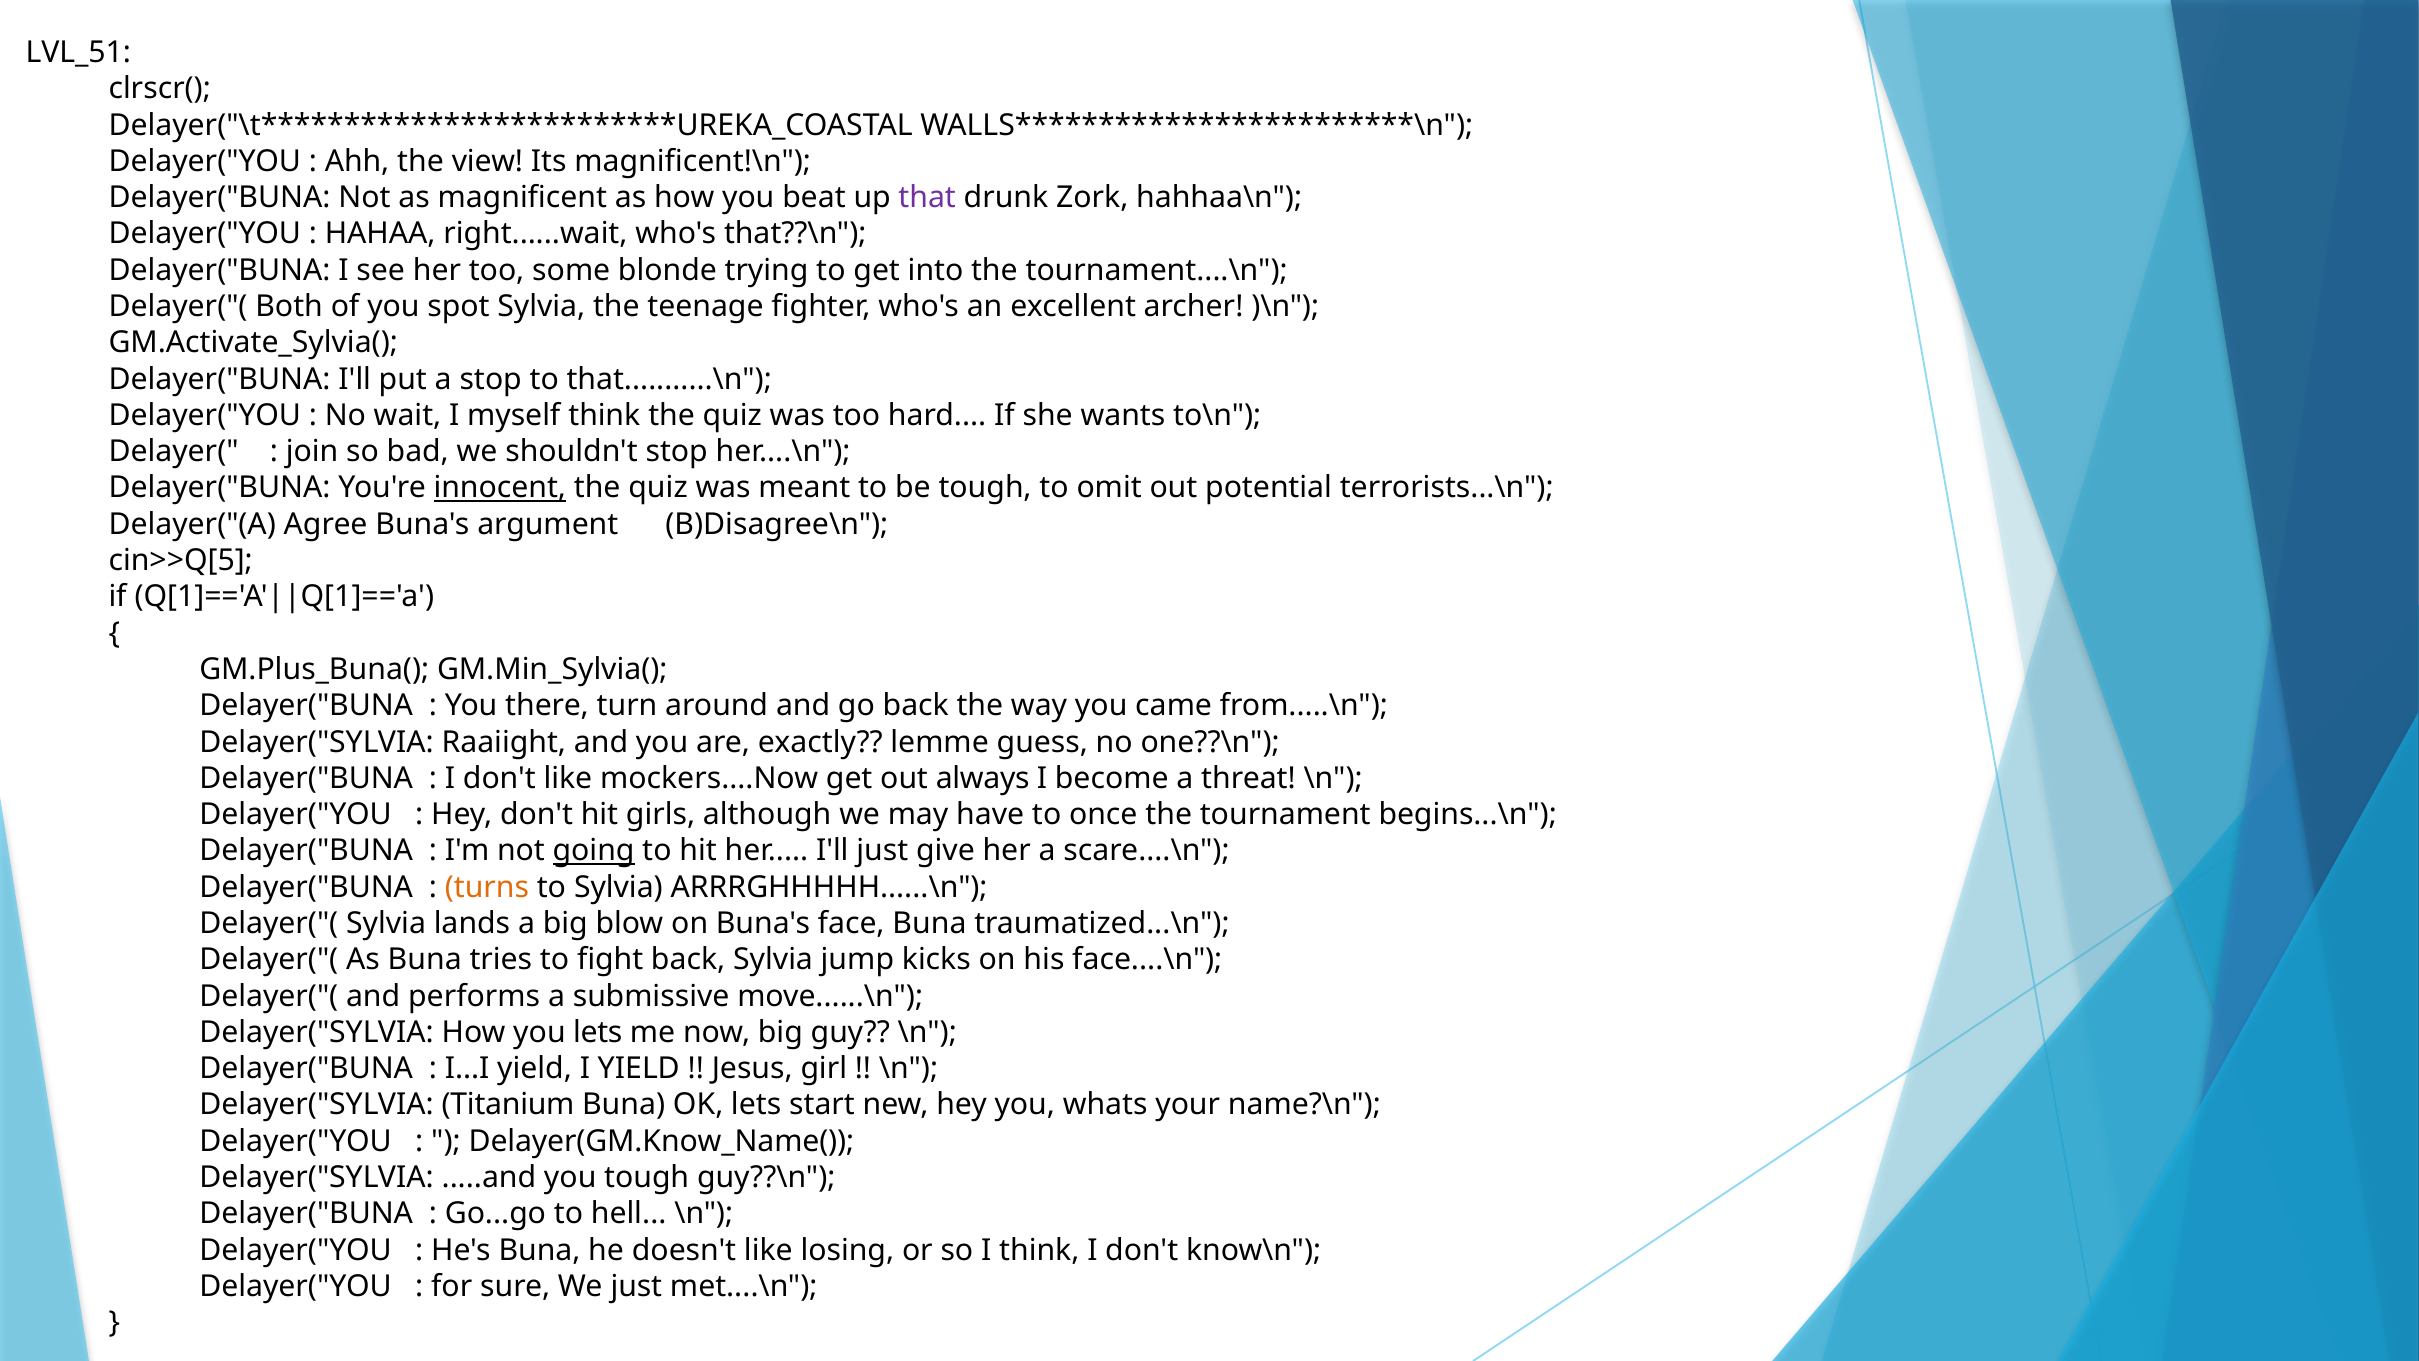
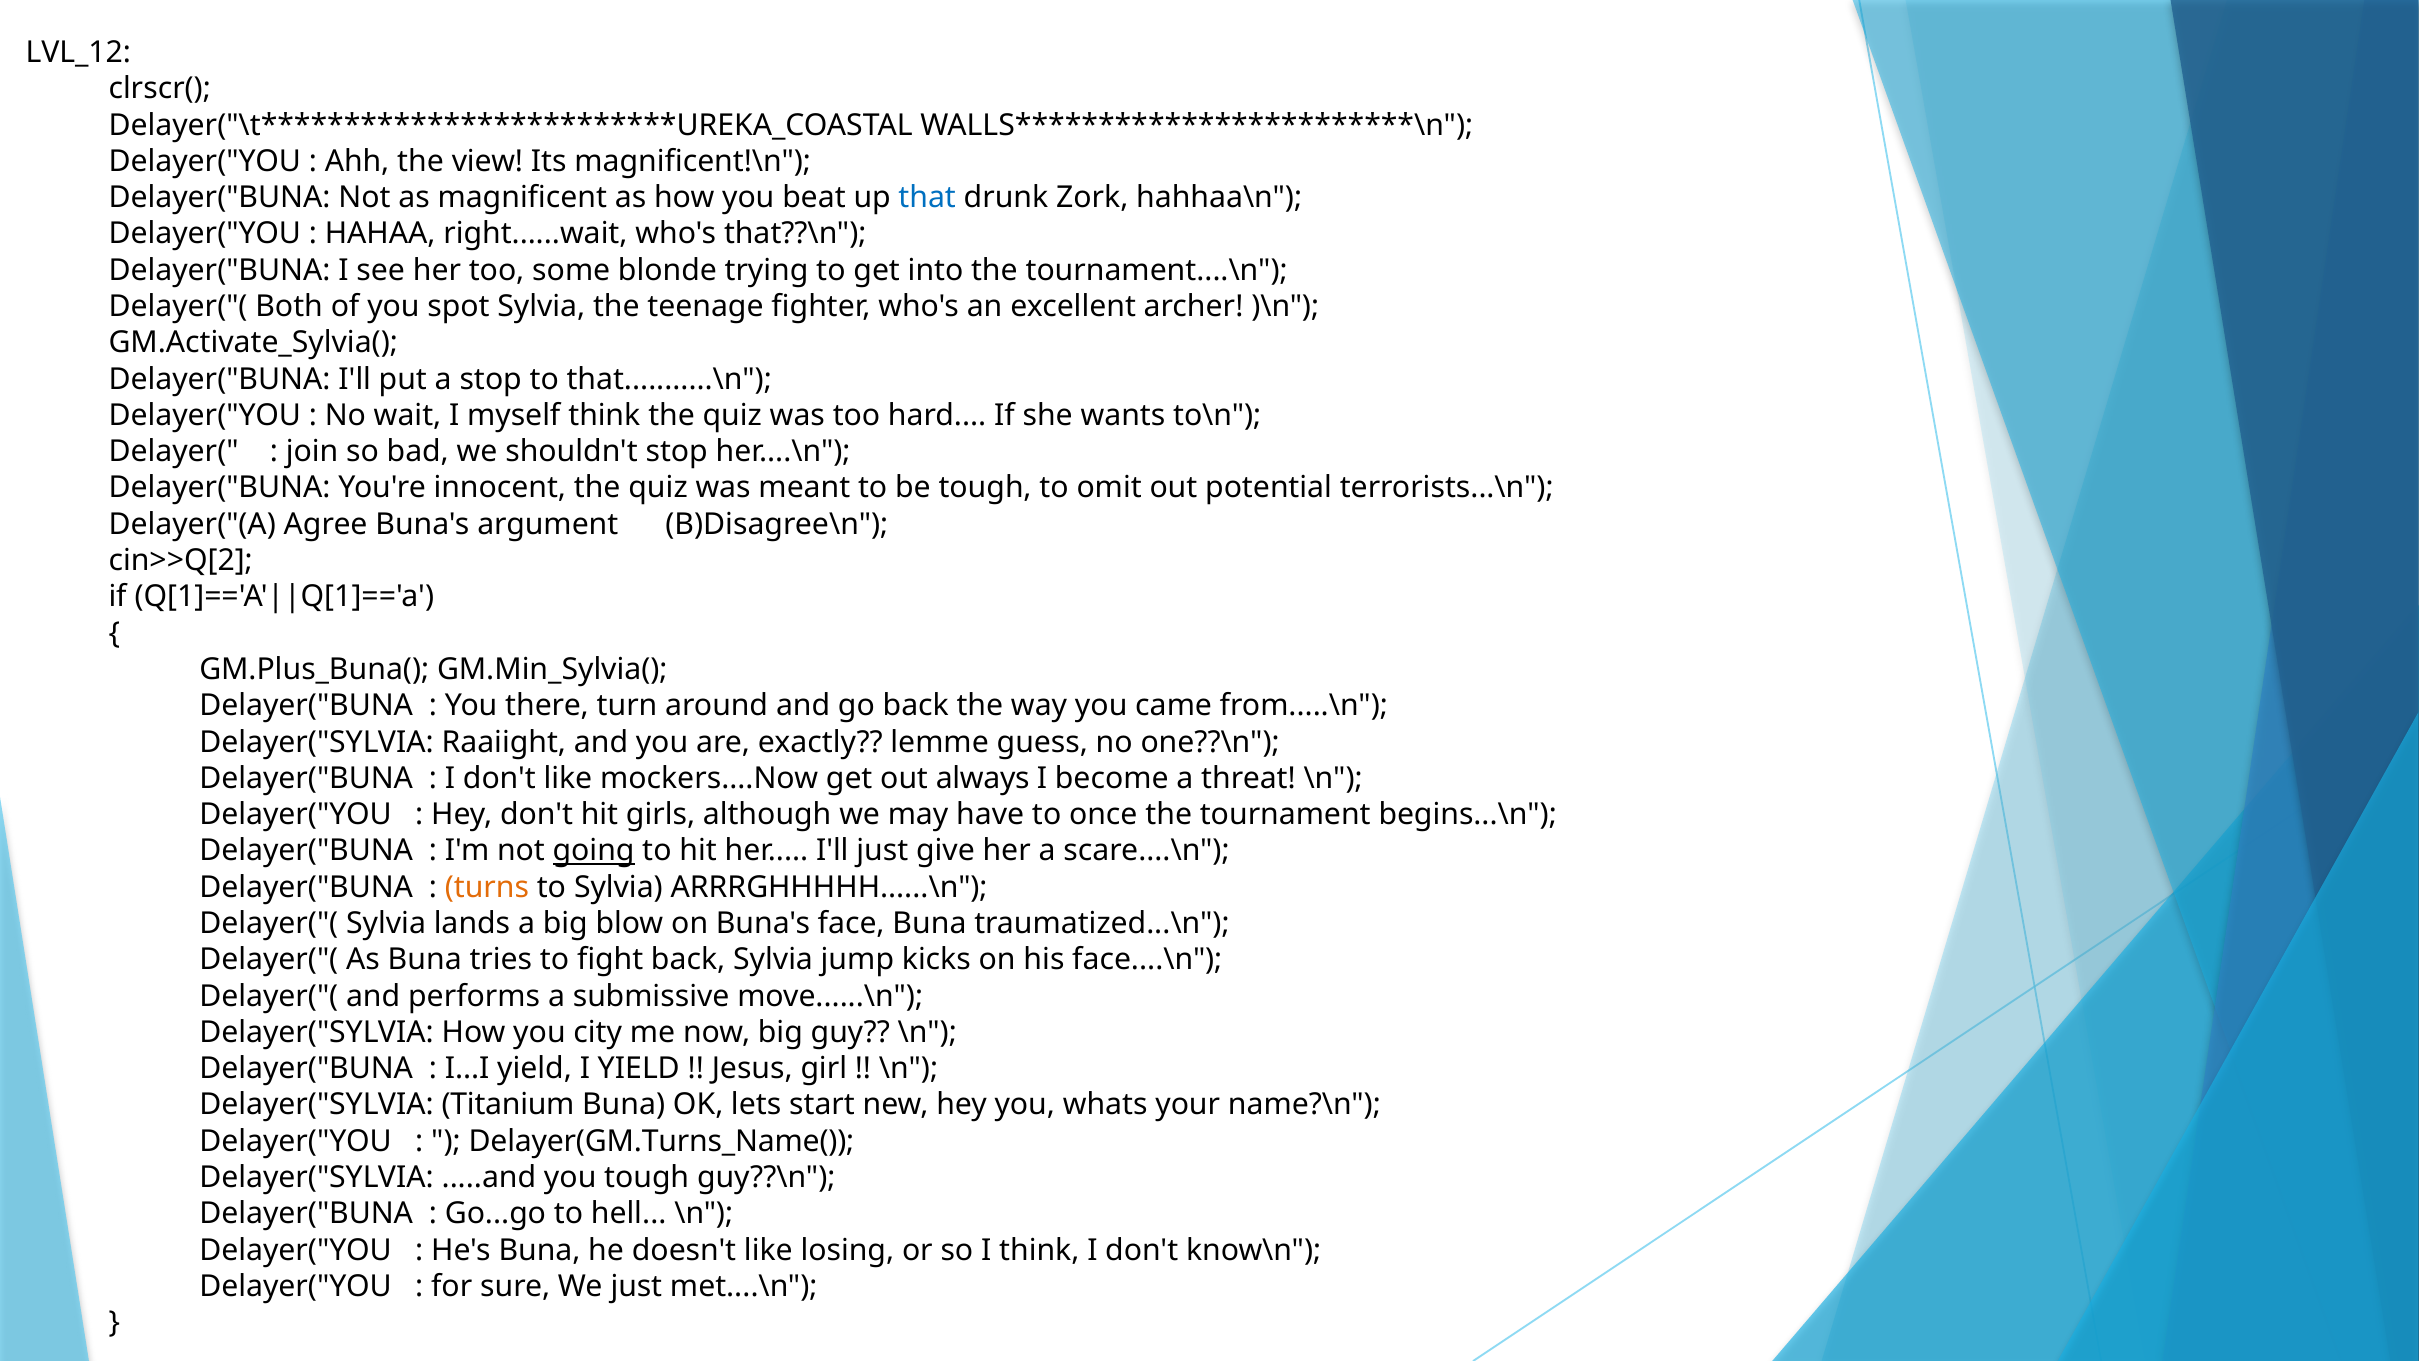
LVL_51: LVL_51 -> LVL_12 (78, 52)
that colour: purple -> blue (927, 198)
innocent underline: present -> none (500, 488)
cin>>Q[5: cin>>Q[5 -> cin>>Q[2 (181, 560)
you lets: lets -> city (598, 1032)
Delayer(GM.Know_Name(: Delayer(GM.Know_Name( -> Delayer(GM.Turns_Name( (661, 1141)
